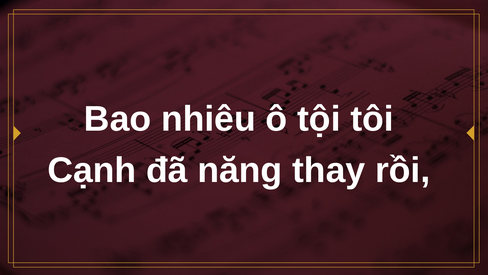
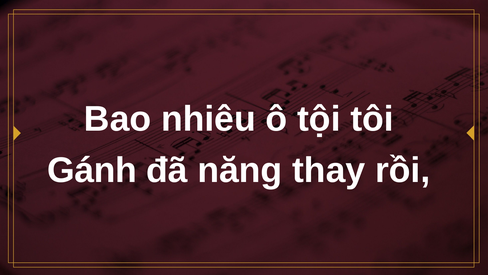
Cạnh: Cạnh -> Gánh (92, 170)
